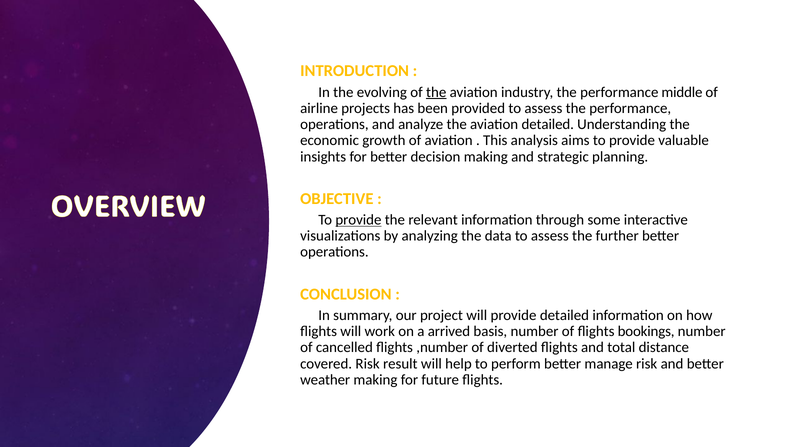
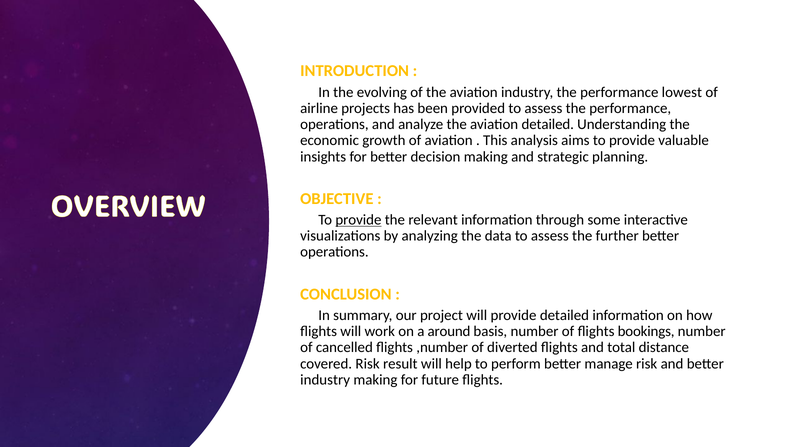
the underline: present -> none (436, 92)
middle: middle -> lowest (682, 92)
arrived: arrived -> around (449, 332)
weather: weather -> industry (325, 380)
